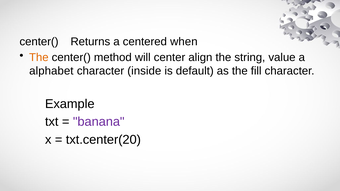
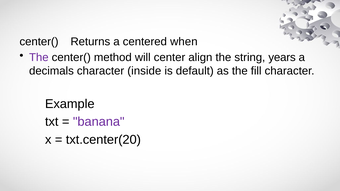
The colour: orange -> purple (39, 57)
value: value -> years (282, 57)
alphabet: alphabet -> decimals (51, 71)
